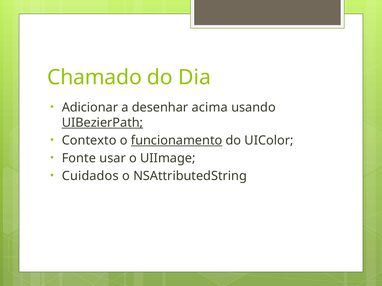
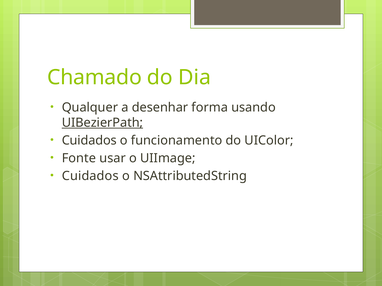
Adicionar: Adicionar -> Qualquer (90, 108)
acima: acima -> forma (210, 108)
Contexto: Contexto -> Cuidados (89, 141)
funcionamento underline: present -> none (177, 141)
